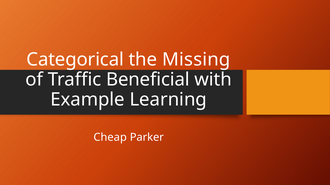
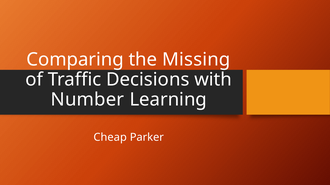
Categorical: Categorical -> Comparing (75, 60)
Beneficial: Beneficial -> Decisions (148, 80)
Example: Example -> Number (87, 100)
